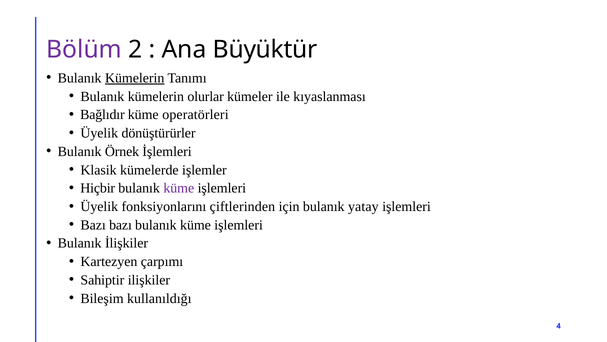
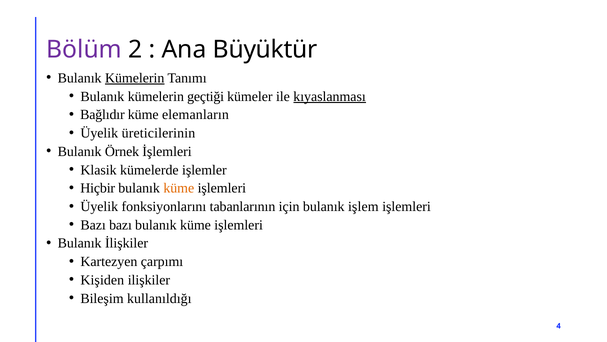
olurlar: olurlar -> geçtiği (206, 96)
kıyaslanması underline: none -> present (330, 96)
operatörleri: operatörleri -> elemanların (195, 115)
dönüştürürler: dönüştürürler -> üreticilerinin (158, 133)
küme colour: purple -> orange (179, 188)
çiftlerinden: çiftlerinden -> tabanlarının (243, 206)
yatay: yatay -> işlem (363, 206)
Sahiptir: Sahiptir -> Kişiden (102, 280)
